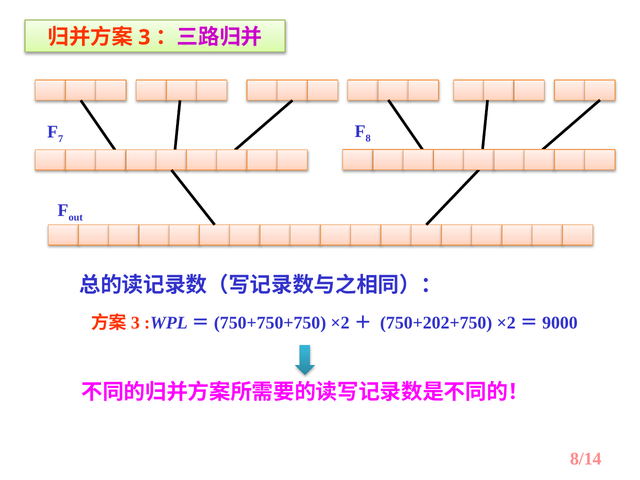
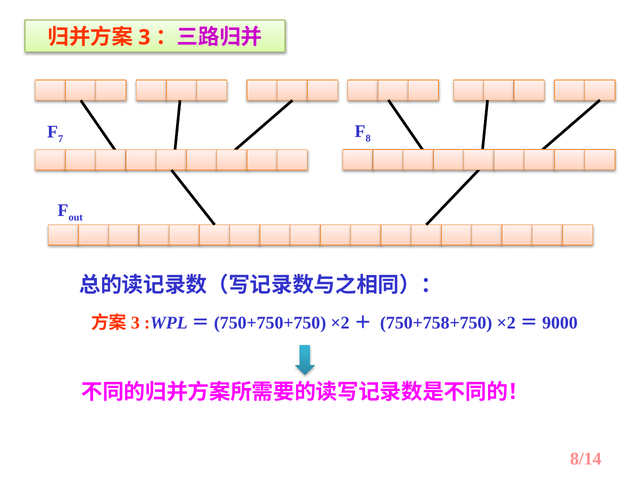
750+202+750: 750+202+750 -> 750+758+750 (436, 323)
